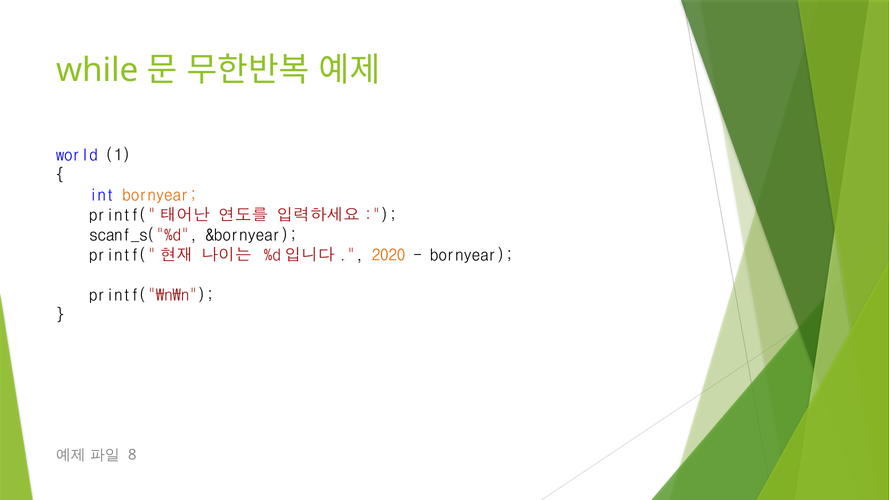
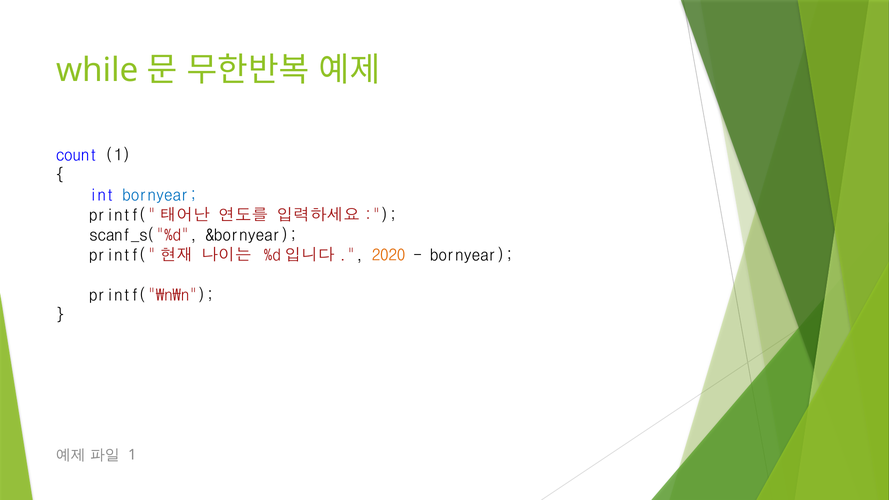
world: world -> count (77, 155)
bornyear colour: orange -> blue (160, 195)
8: 8 -> 1 (132, 455)
